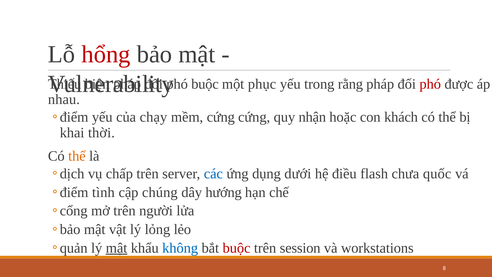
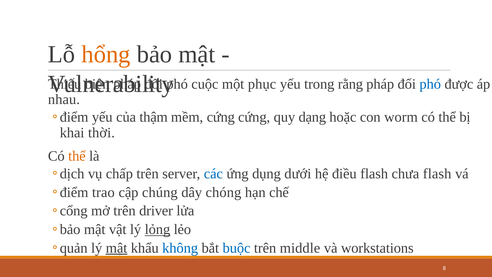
hổng colour: red -> orange (106, 54)
buộc: buộc -> cuộc (205, 84)
phó colour: red -> blue (430, 84)
chạy: chạy -> thậm (154, 117)
nhận: nhận -> dạng (312, 117)
khách: khách -> worm (401, 117)
chưa quốc: quốc -> flash (437, 173)
tình: tình -> trao (103, 192)
hướng: hướng -> chóng (223, 192)
người: người -> driver (156, 211)
lỏng underline: none -> present (157, 229)
buộc colour: red -> blue (237, 248)
session: session -> middle (300, 248)
